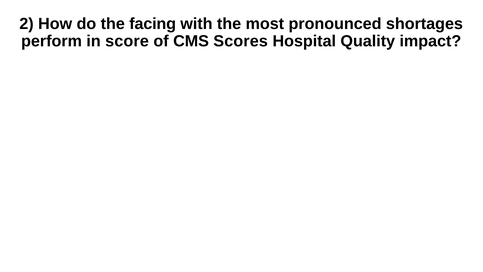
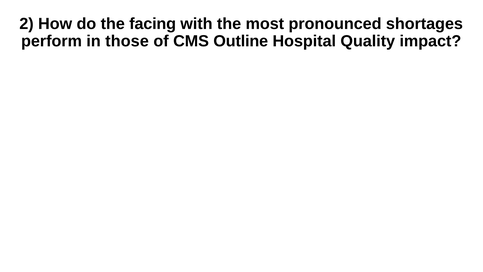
score: score -> those (127, 41)
Scores: Scores -> Outline (241, 41)
